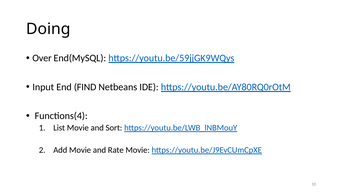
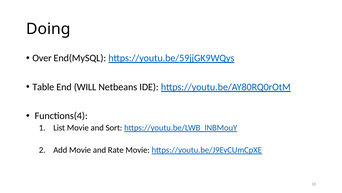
Input: Input -> Table (43, 87)
FIND: FIND -> WILL (85, 87)
